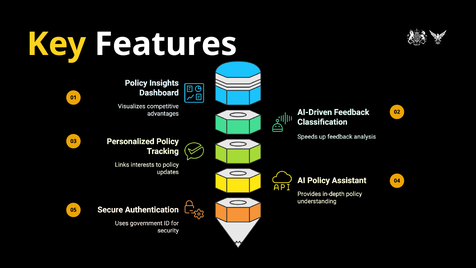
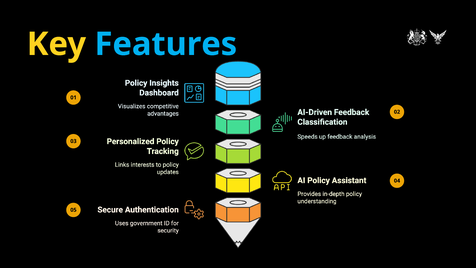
Features colour: white -> light blue (166, 44)
